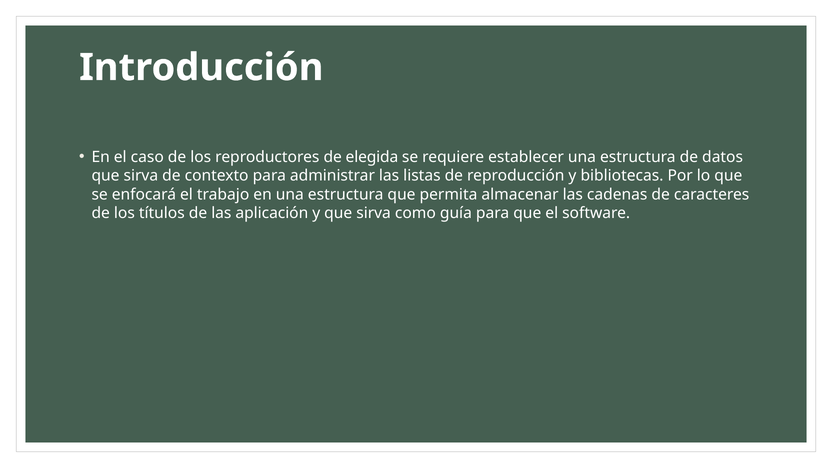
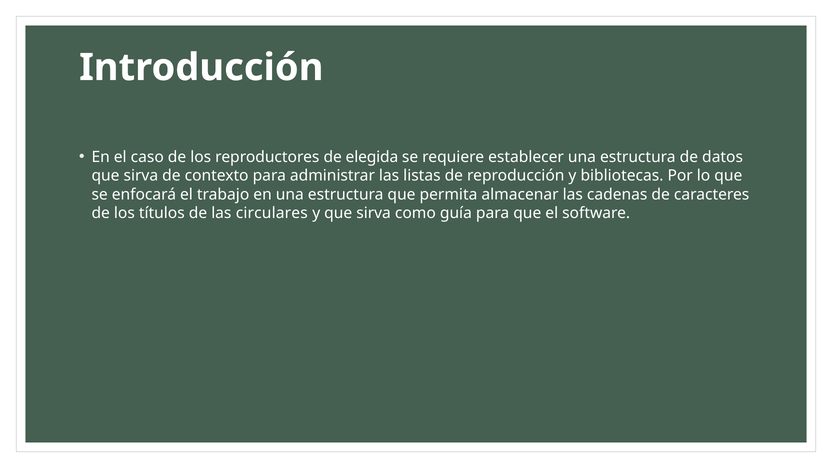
aplicación: aplicación -> circulares (272, 213)
